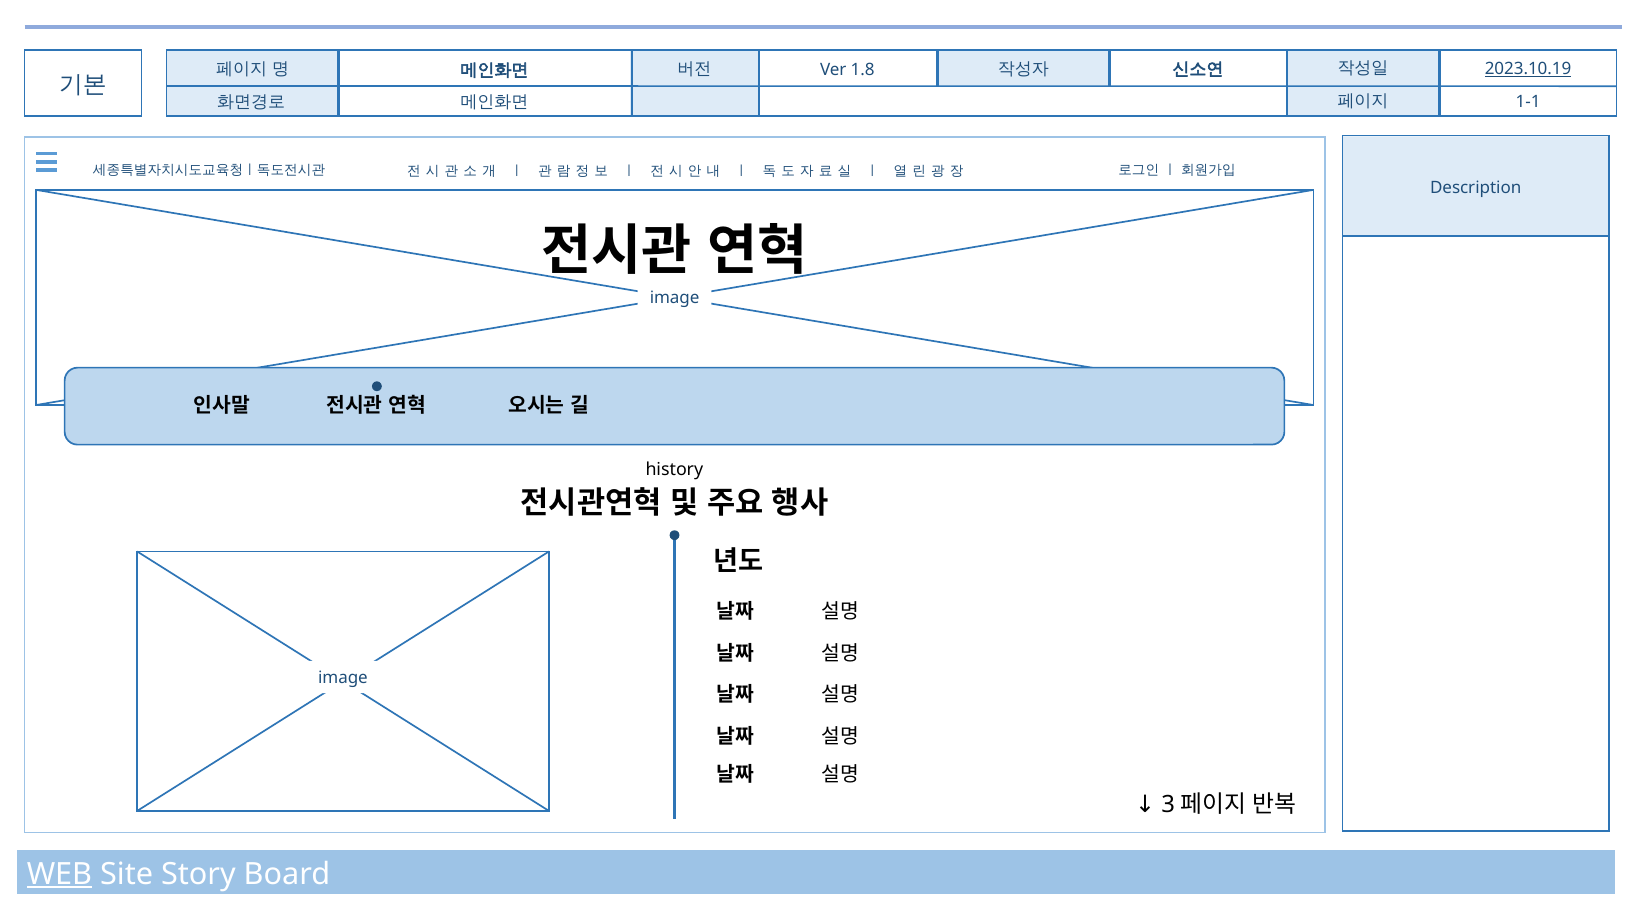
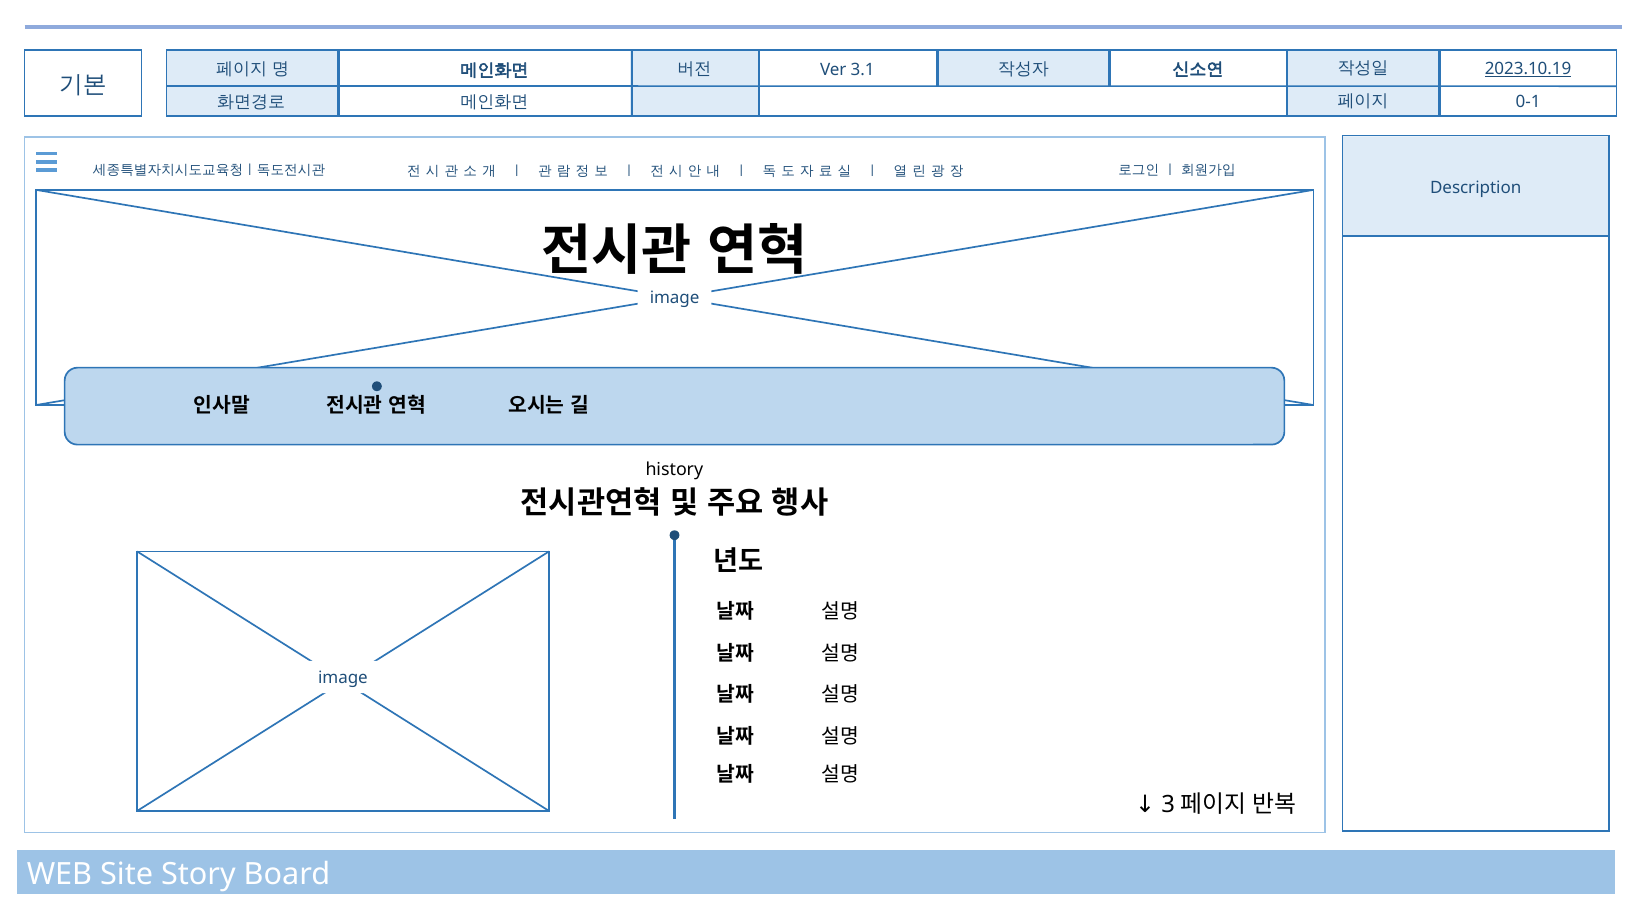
1.8: 1.8 -> 3.1 (863, 70)
1-1: 1-1 -> 0-1 (1528, 102)
WEB underline: present -> none (59, 874)
